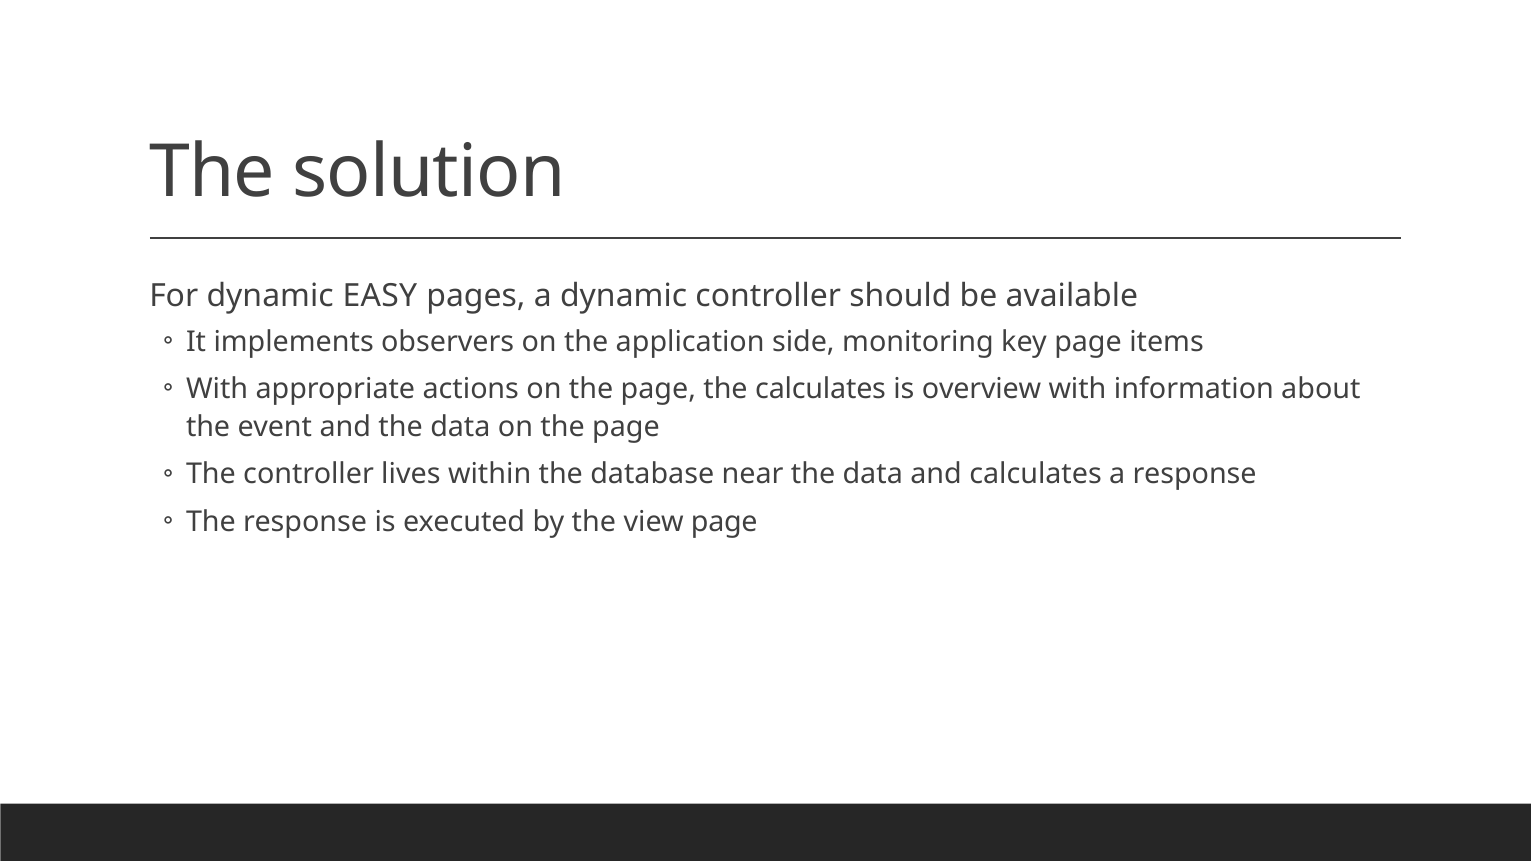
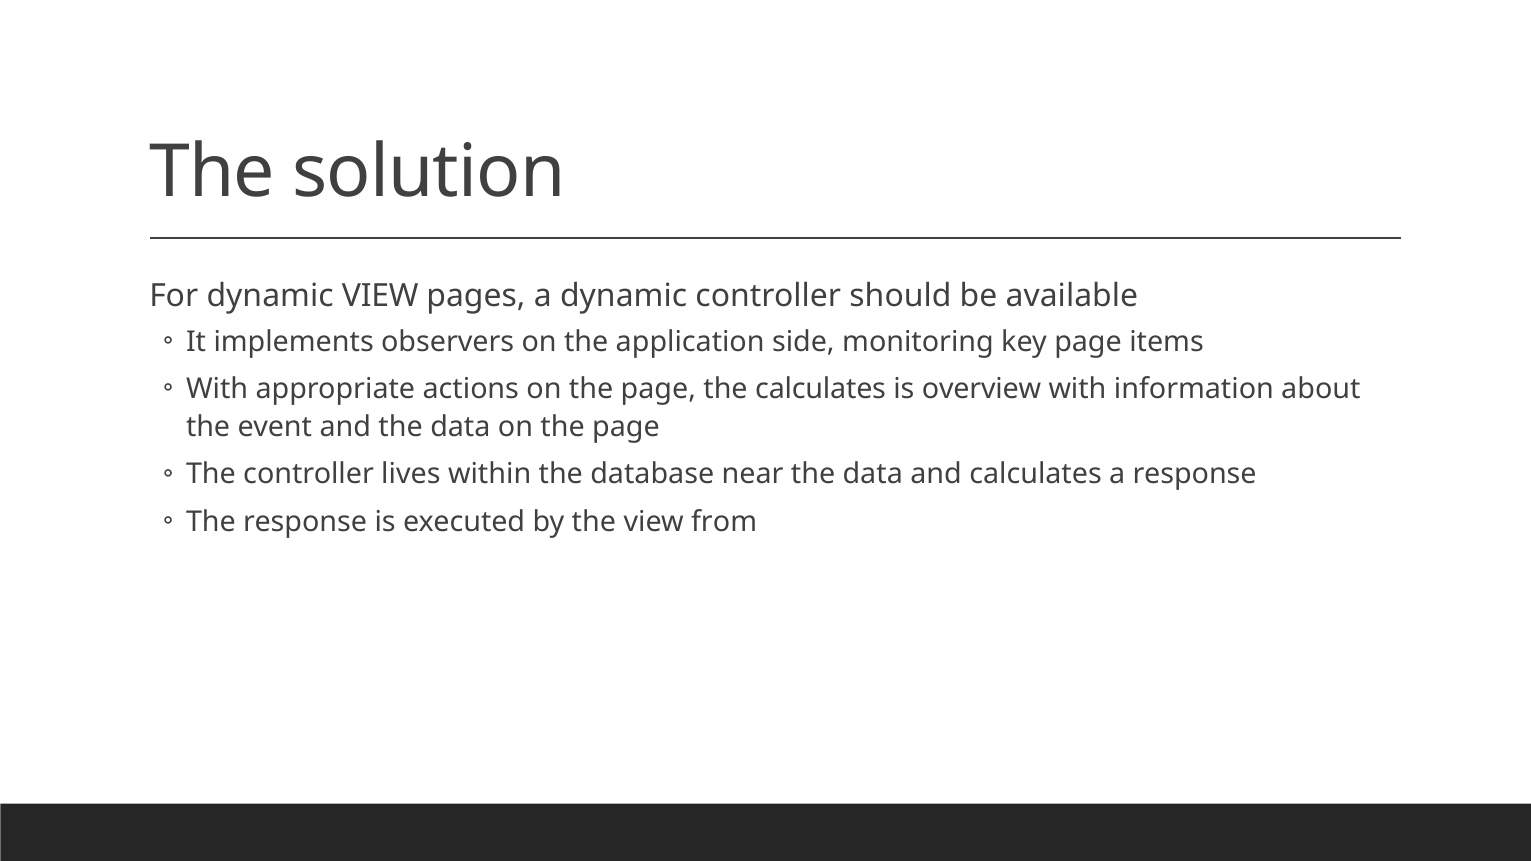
dynamic EASY: EASY -> VIEW (380, 296)
view page: page -> from (724, 522)
